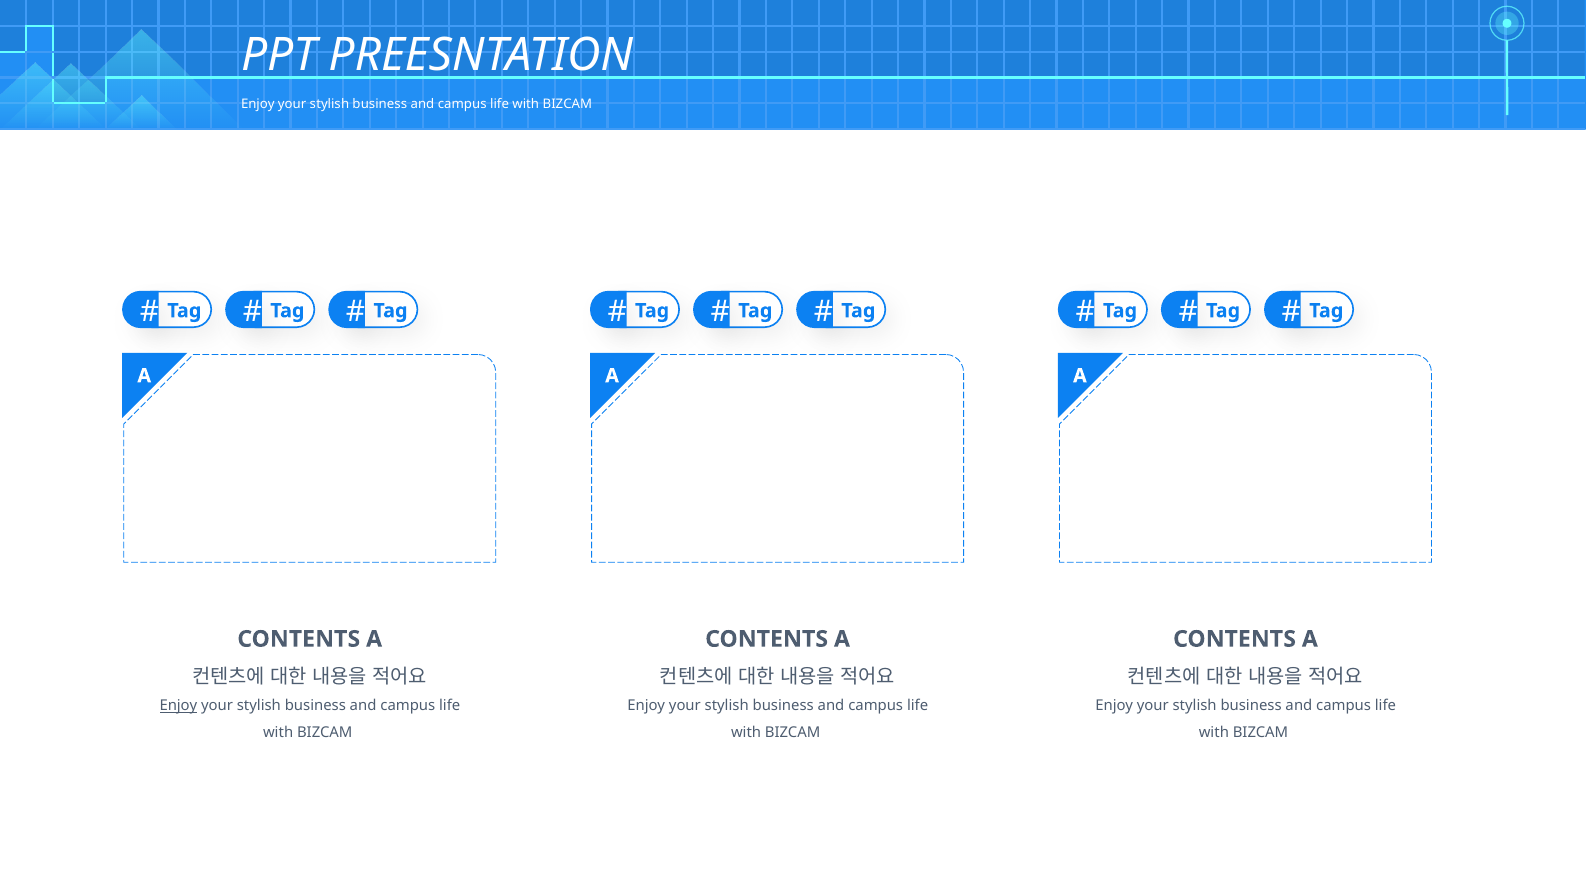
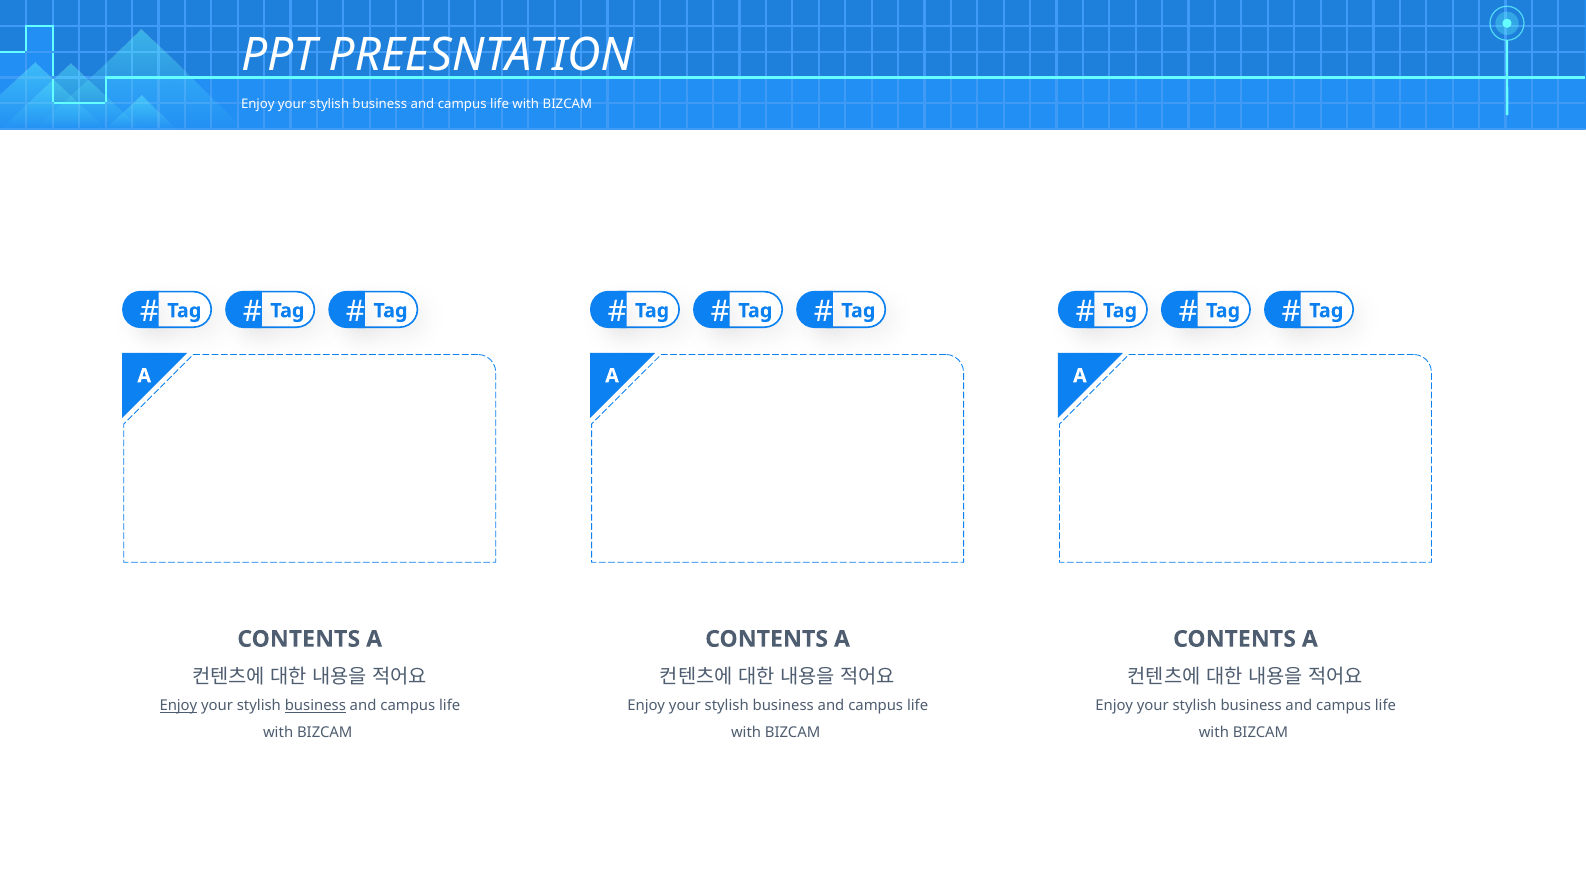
business underline: none -> present (315, 706)
